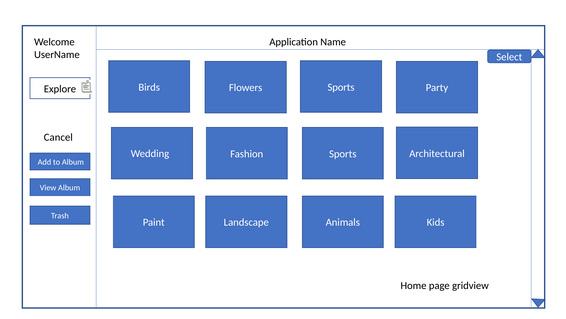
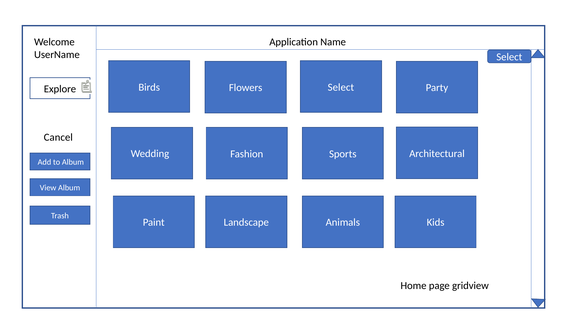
Sports: Sports -> Select (341, 87)
